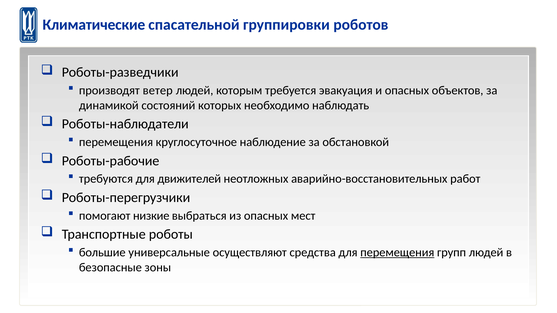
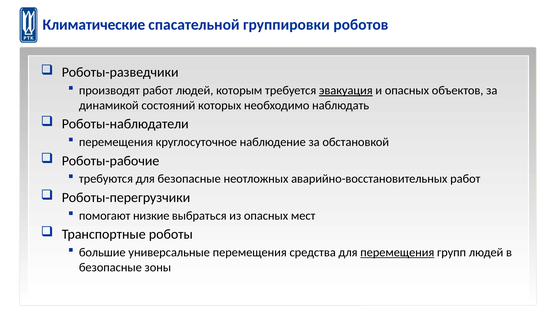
производят ветер: ветер -> работ (158, 91)
эвакуация underline: none -> present (346, 91)
для движителей: движителей -> безопасные (189, 179)
универсальные осуществляют: осуществляют -> перемещения (250, 253)
